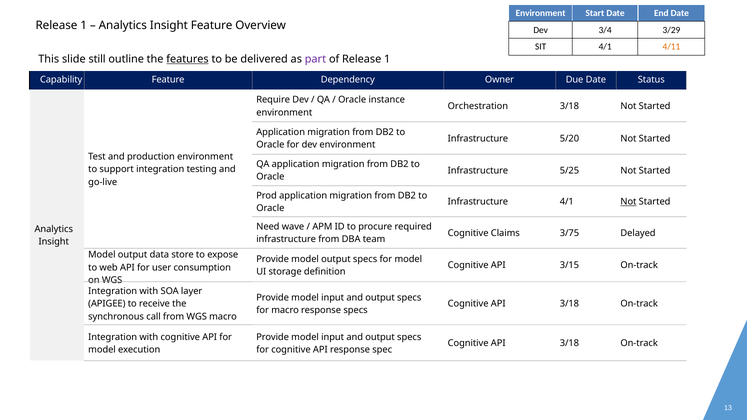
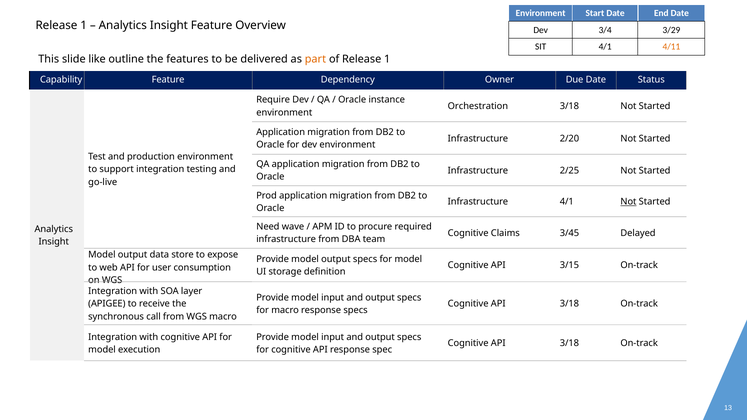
still: still -> like (97, 59)
features underline: present -> none (188, 59)
part colour: purple -> orange (315, 59)
5/20: 5/20 -> 2/20 (569, 139)
5/25: 5/25 -> 2/25 (569, 171)
3/75: 3/75 -> 3/45 (569, 233)
